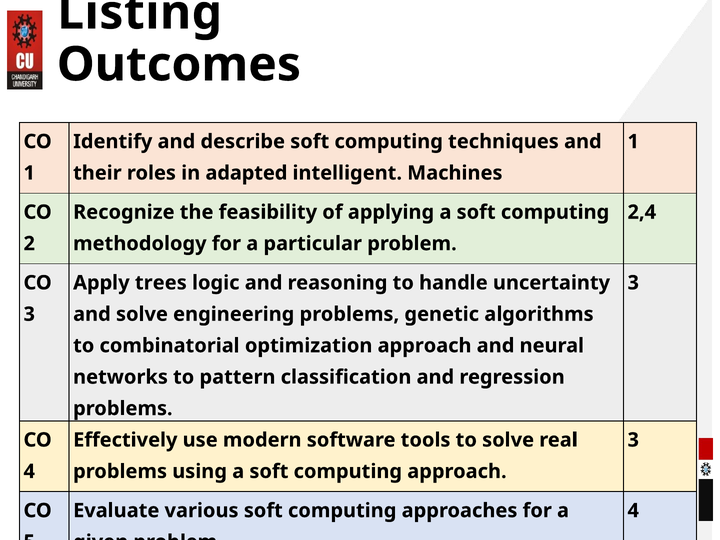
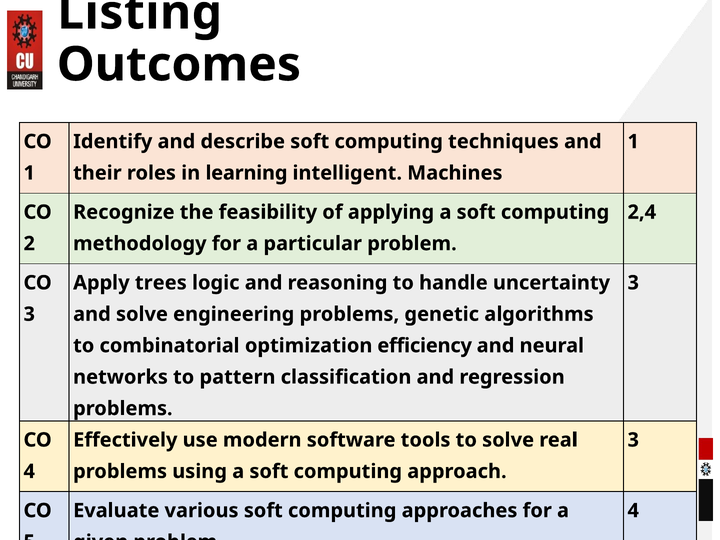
adapted: adapted -> learning (246, 173)
optimization approach: approach -> efficiency (425, 346)
